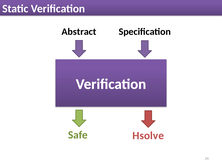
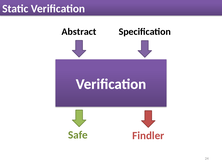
Hsolve: Hsolve -> Findler (148, 136)
